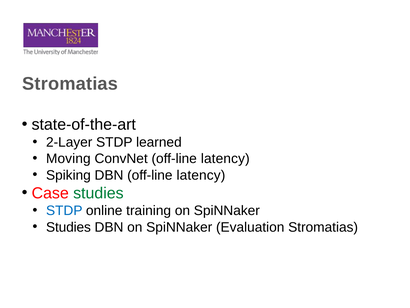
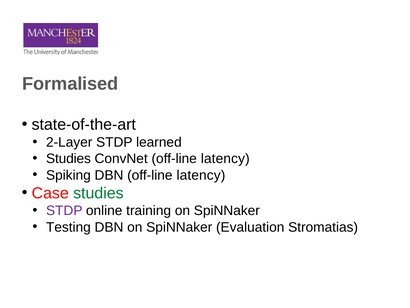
Stromatias: Stromatias -> Formalised (70, 84)
Moving: Moving -> Studies (68, 158)
STDP colour: blue -> purple (64, 210)
Studies: Studies -> Testing (68, 227)
